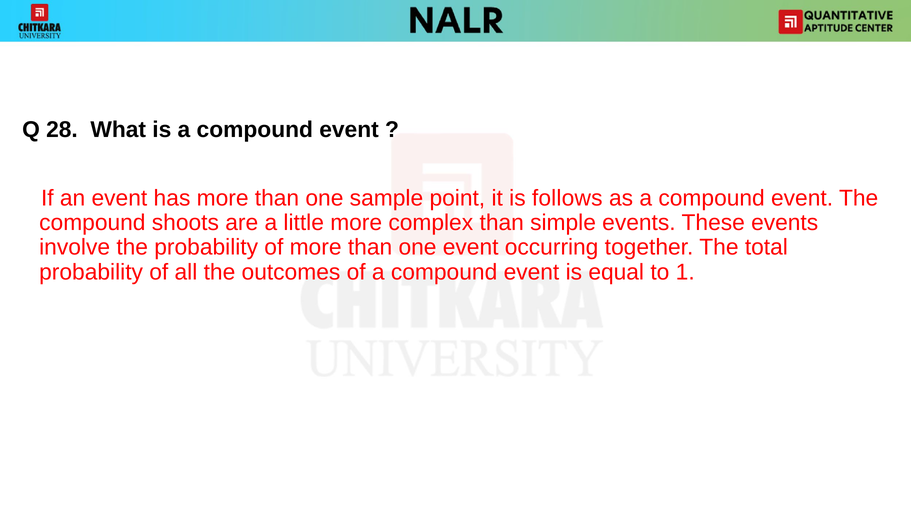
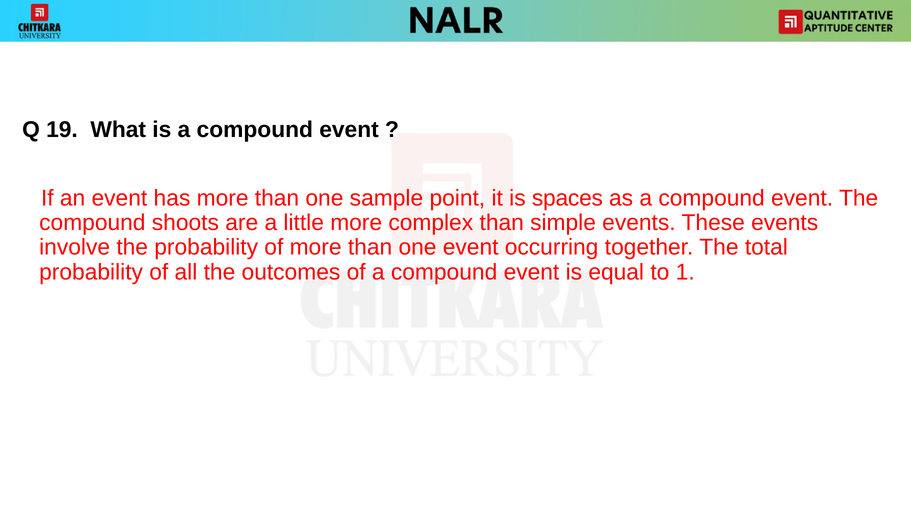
28: 28 -> 19 (62, 130)
follows: follows -> spaces (567, 198)
